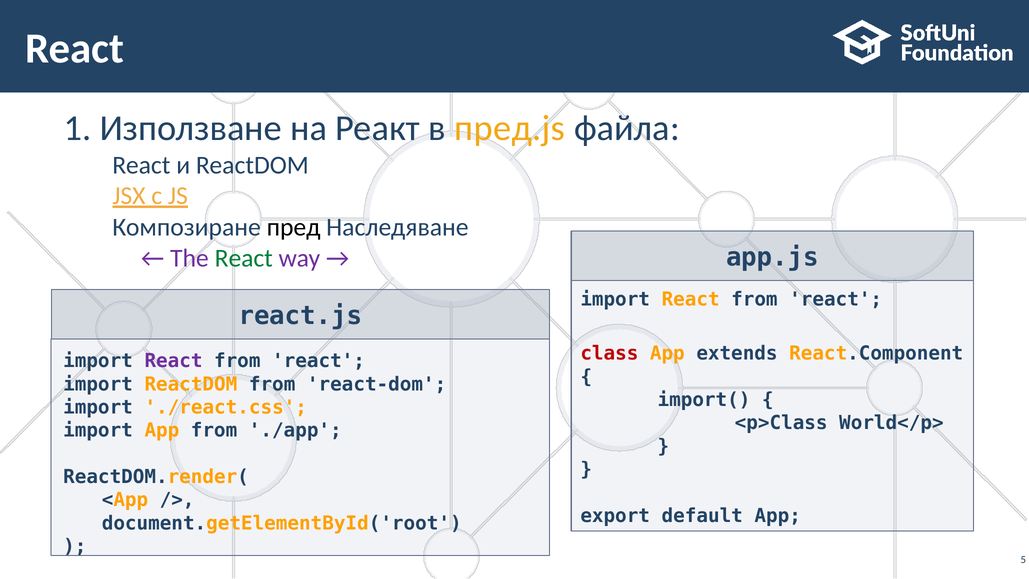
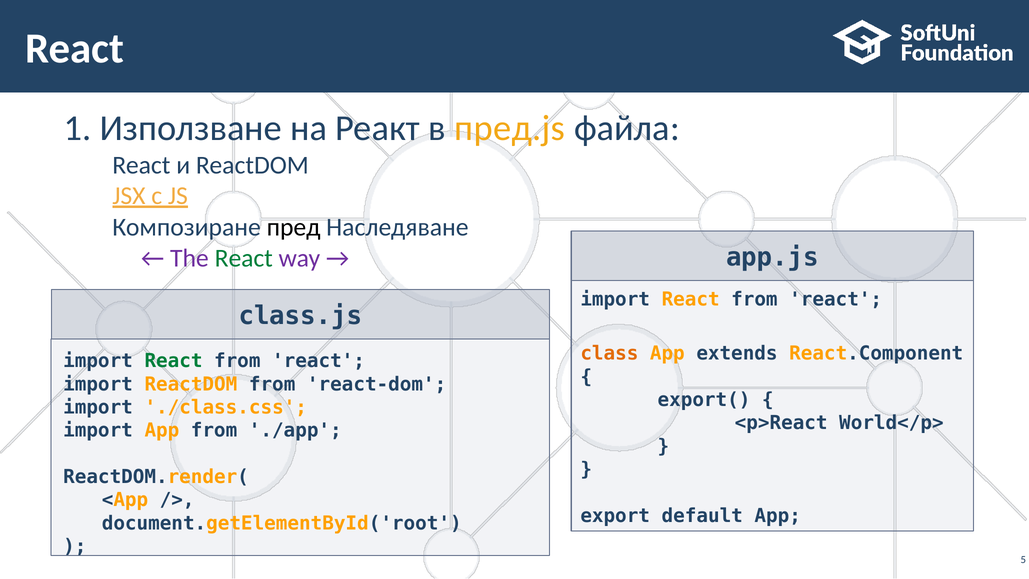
react.js: react.js -> class.js (300, 316)
class colour: red -> orange (609, 353)
React colour: purple -> green (174, 361)
import(: import( -> export( (704, 400)
./react.css: ./react.css -> ./class.css (226, 407)
<p>Class: <p>Class -> <p>React (781, 423)
